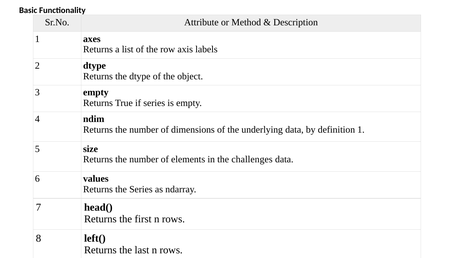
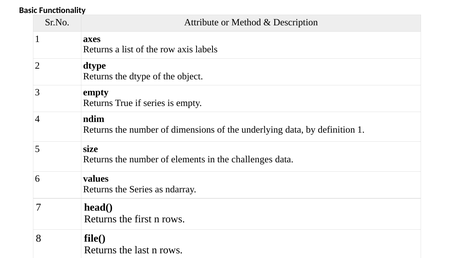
left(: left( -> file( (95, 238)
